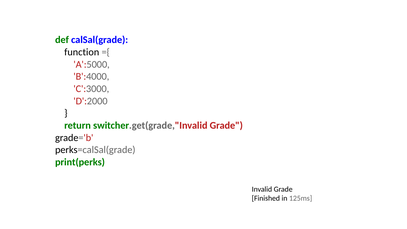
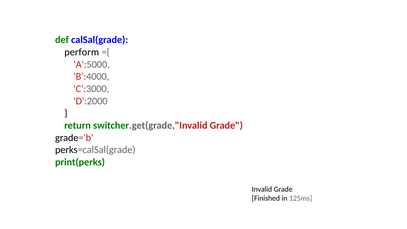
function: function -> perform (82, 52)
